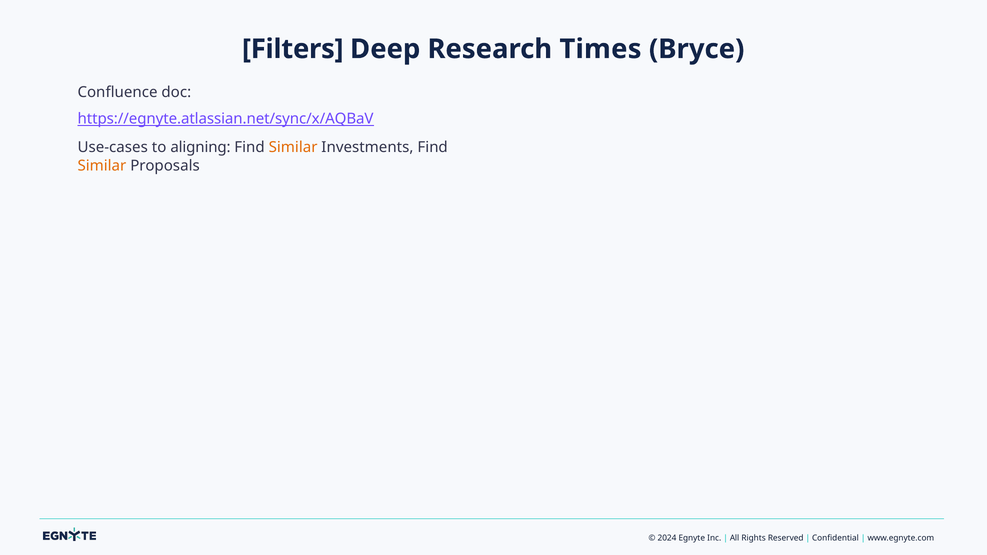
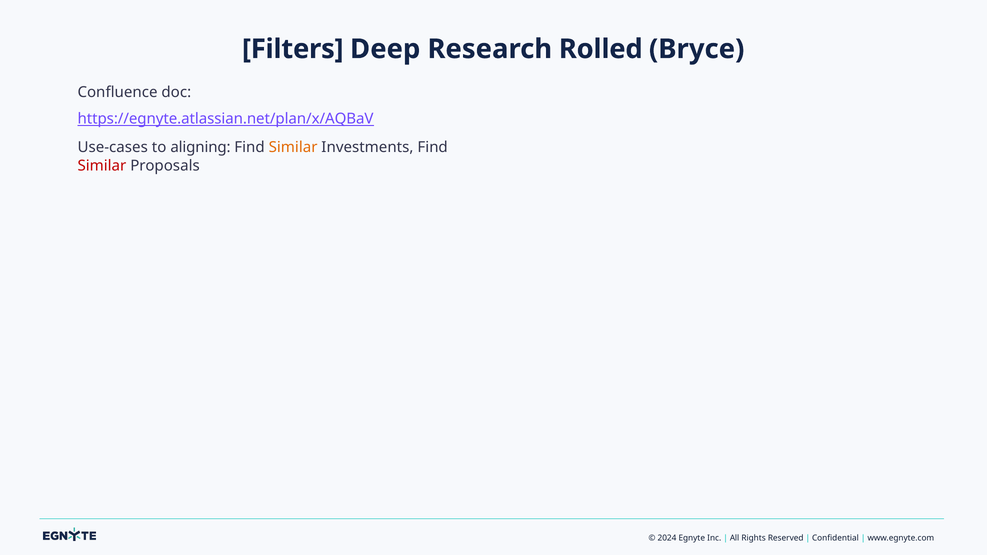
Times: Times -> Rolled (601, 49)
https://egnyte.atlassian.net/sync/x/AQBaV: https://egnyte.atlassian.net/sync/x/AQBaV -> https://egnyte.atlassian.net/plan/x/AQBaV (226, 119)
Similar colour: orange -> red (102, 166)
